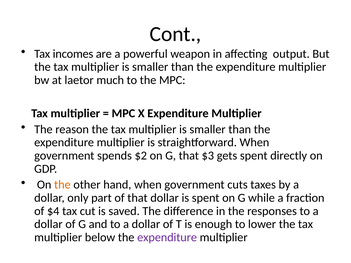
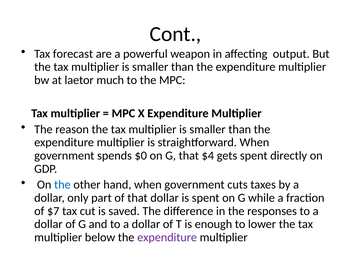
incomes: incomes -> forecast (73, 54)
$2: $2 -> $0 (141, 156)
$3: $3 -> $4 (208, 156)
the colour: orange -> blue (62, 185)
$4: $4 -> $7 (53, 211)
